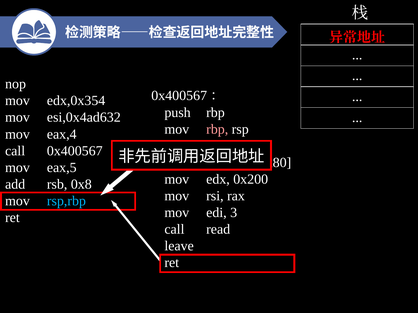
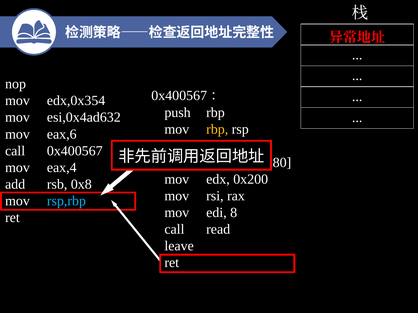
rbp colour: pink -> yellow (217, 129)
eax,4: eax,4 -> eax,6 (62, 134)
eax,5: eax,5 -> eax,4 (62, 168)
3: 3 -> 8 (234, 213)
